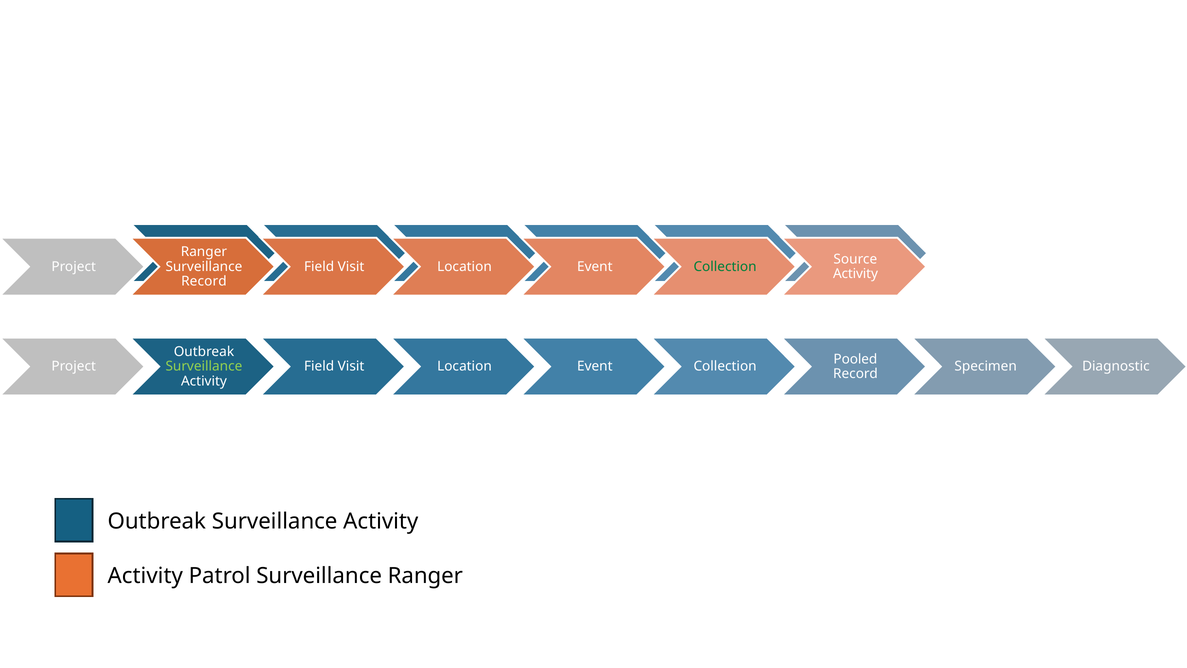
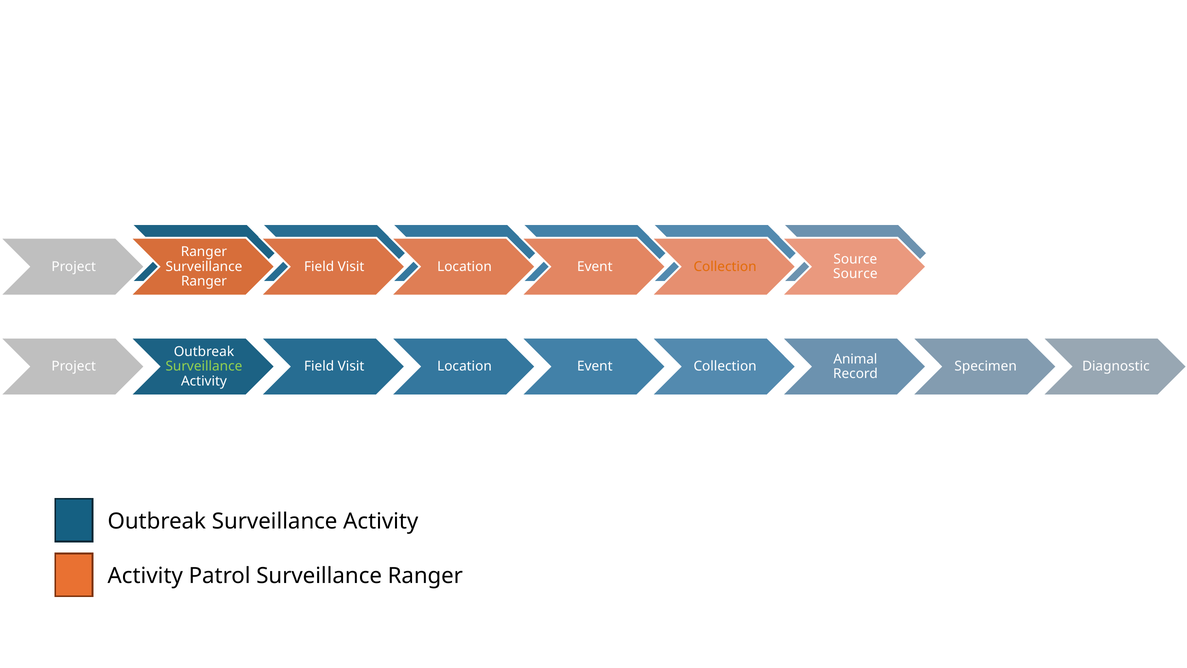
Collection colour: green -> orange (725, 266)
Activity: Activity -> Source (855, 274)
Record: Record -> Ranger (204, 281)
Pooled: Pooled -> Animal (855, 359)
